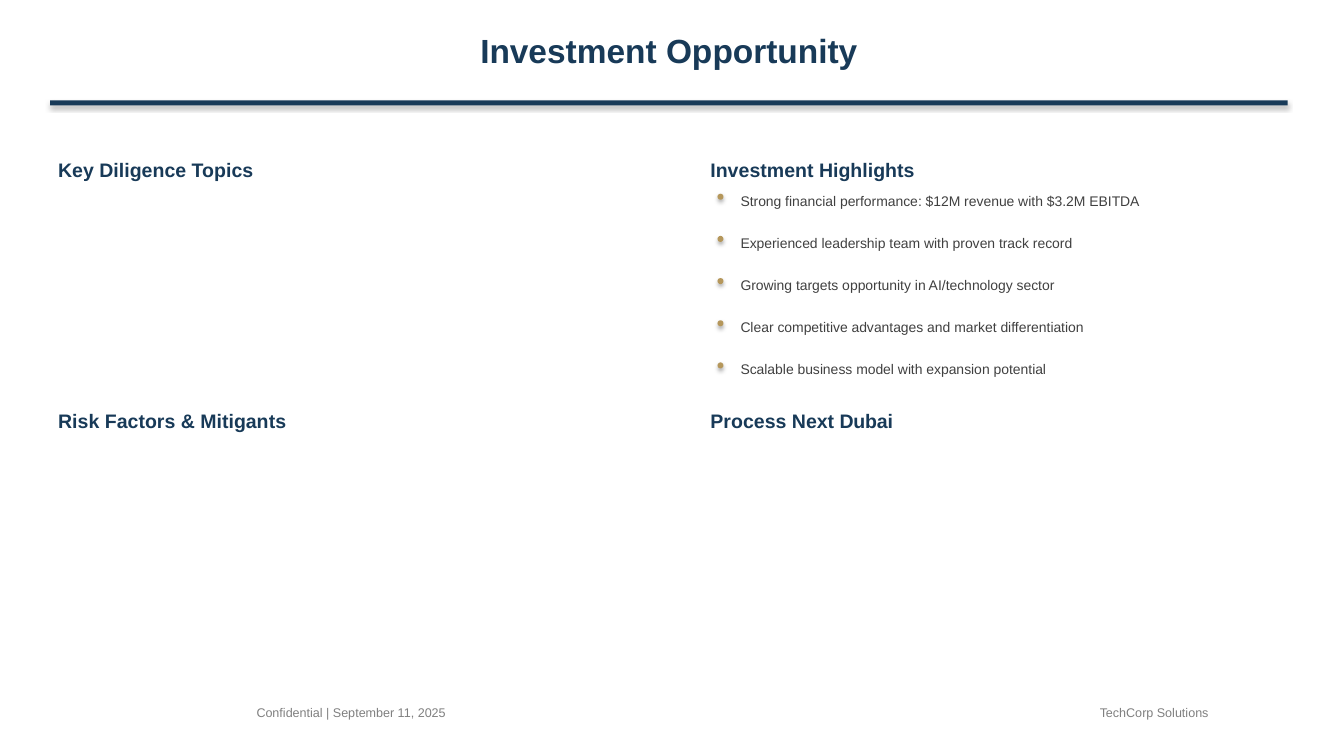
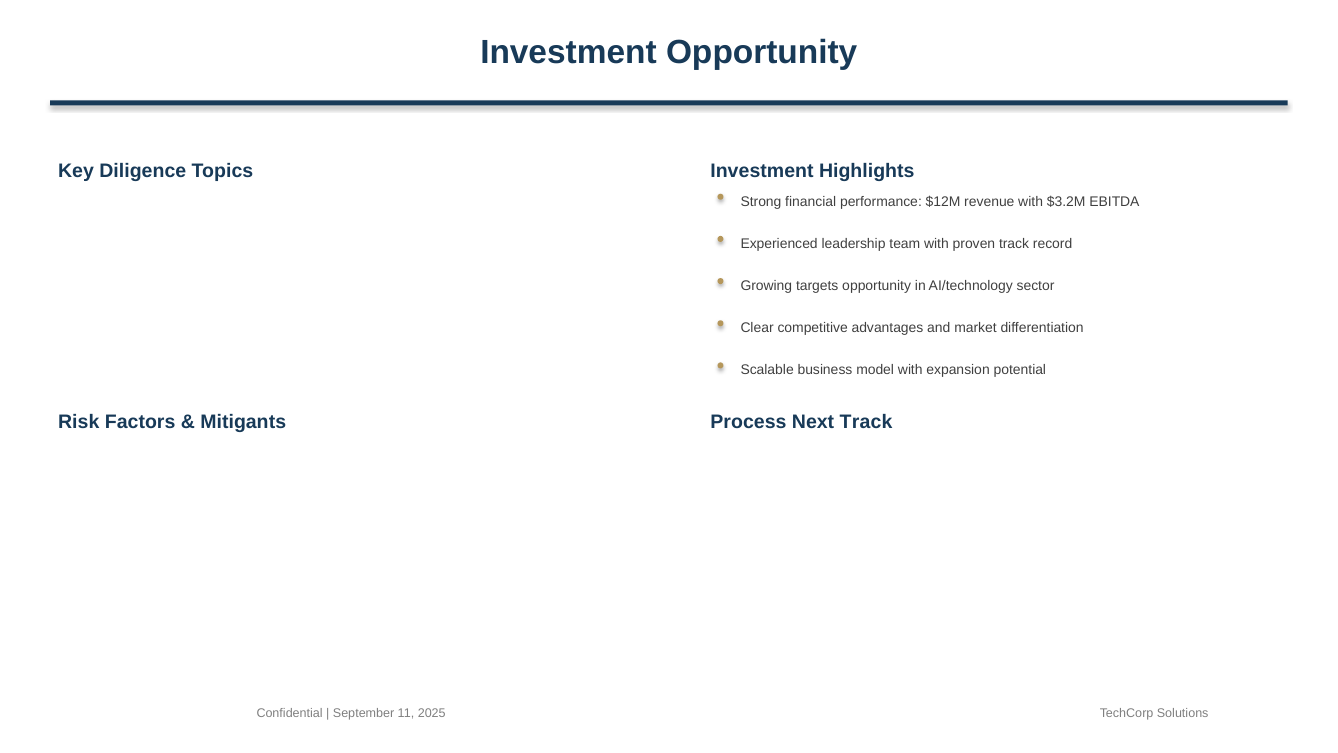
Next Dubai: Dubai -> Track (866, 422)
